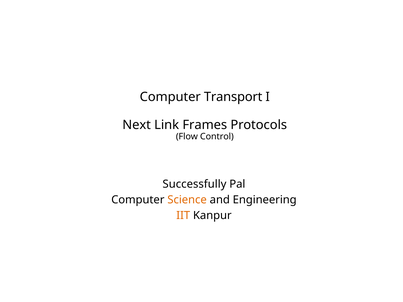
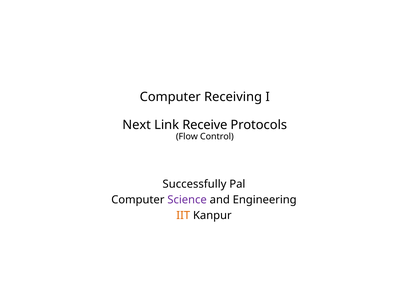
Transport: Transport -> Receiving (233, 97)
Frames: Frames -> Receive (205, 125)
Science colour: orange -> purple (187, 200)
